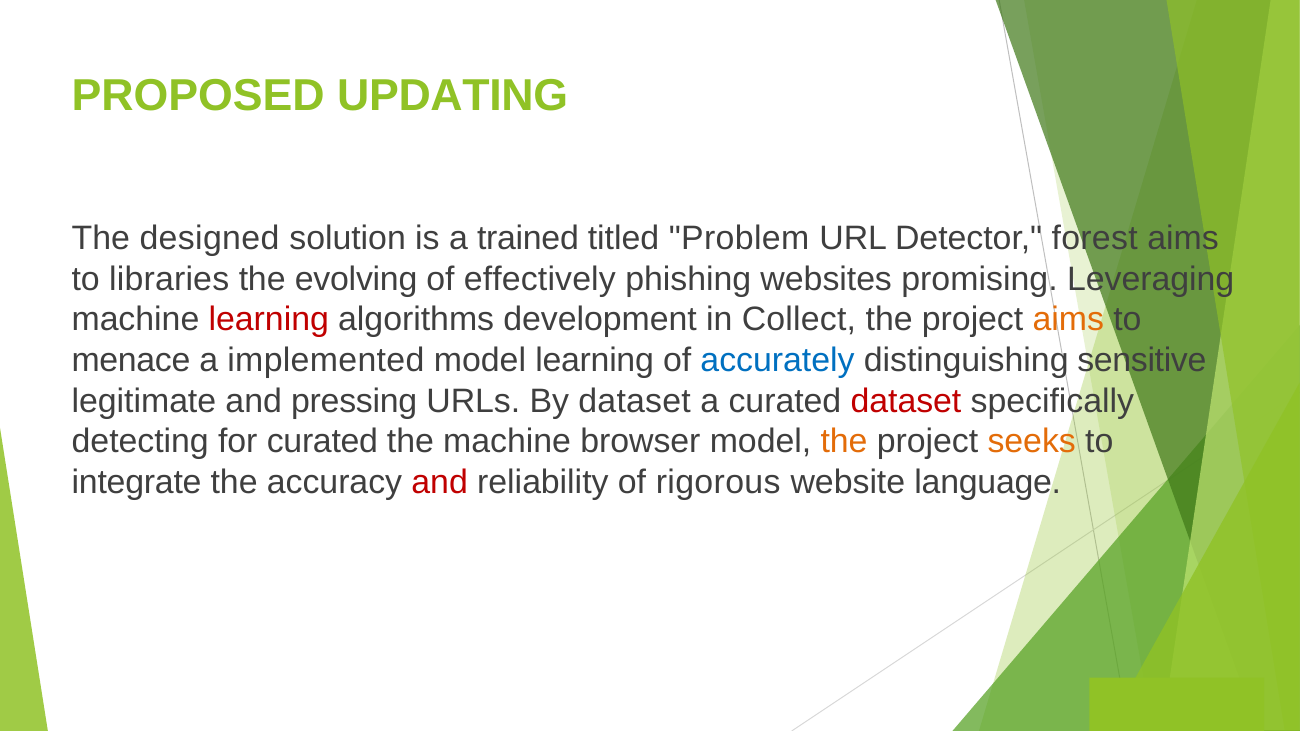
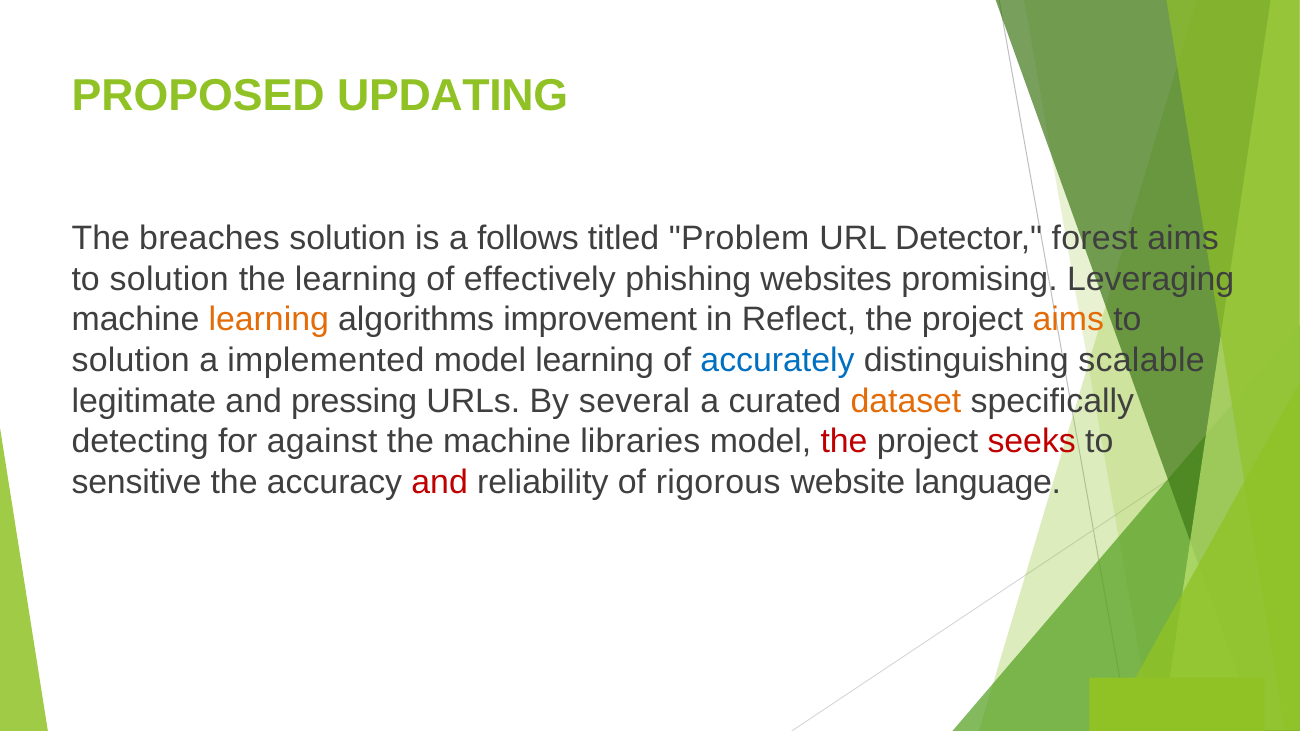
designed: designed -> breaches (210, 239)
trained: trained -> follows (528, 239)
libraries: libraries -> solution (169, 279)
the evolving: evolving -> learning (356, 279)
learning colour: red -> orange (269, 320)
development: development -> improvement (600, 320)
Collect: Collect -> Reflect (799, 320)
menace: menace -> solution (131, 361)
sensitive: sensitive -> scalable (1142, 361)
By dataset: dataset -> several (635, 401)
dataset colour: red -> orange (906, 401)
for curated: curated -> against (322, 442)
browser: browser -> libraries (640, 442)
the colour: orange -> red (844, 442)
seeks colour: orange -> red (1032, 442)
integrate: integrate -> sensitive (137, 482)
